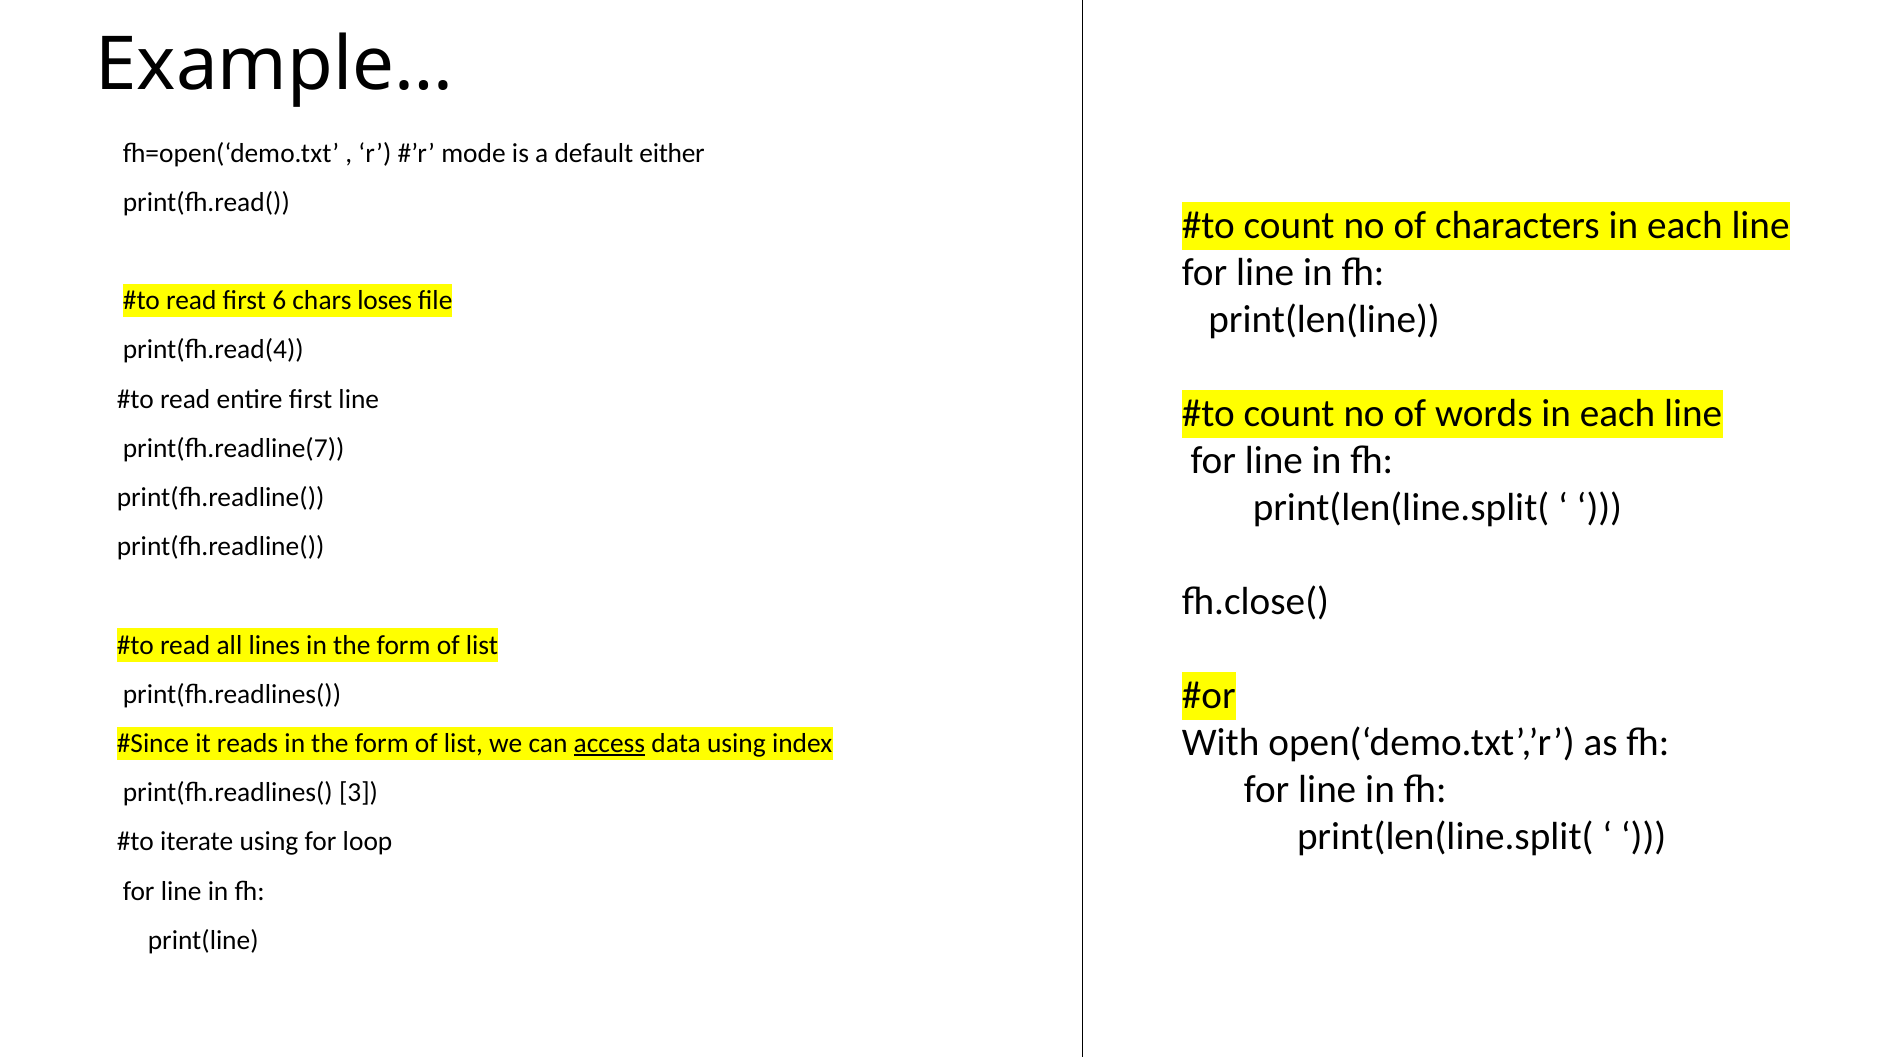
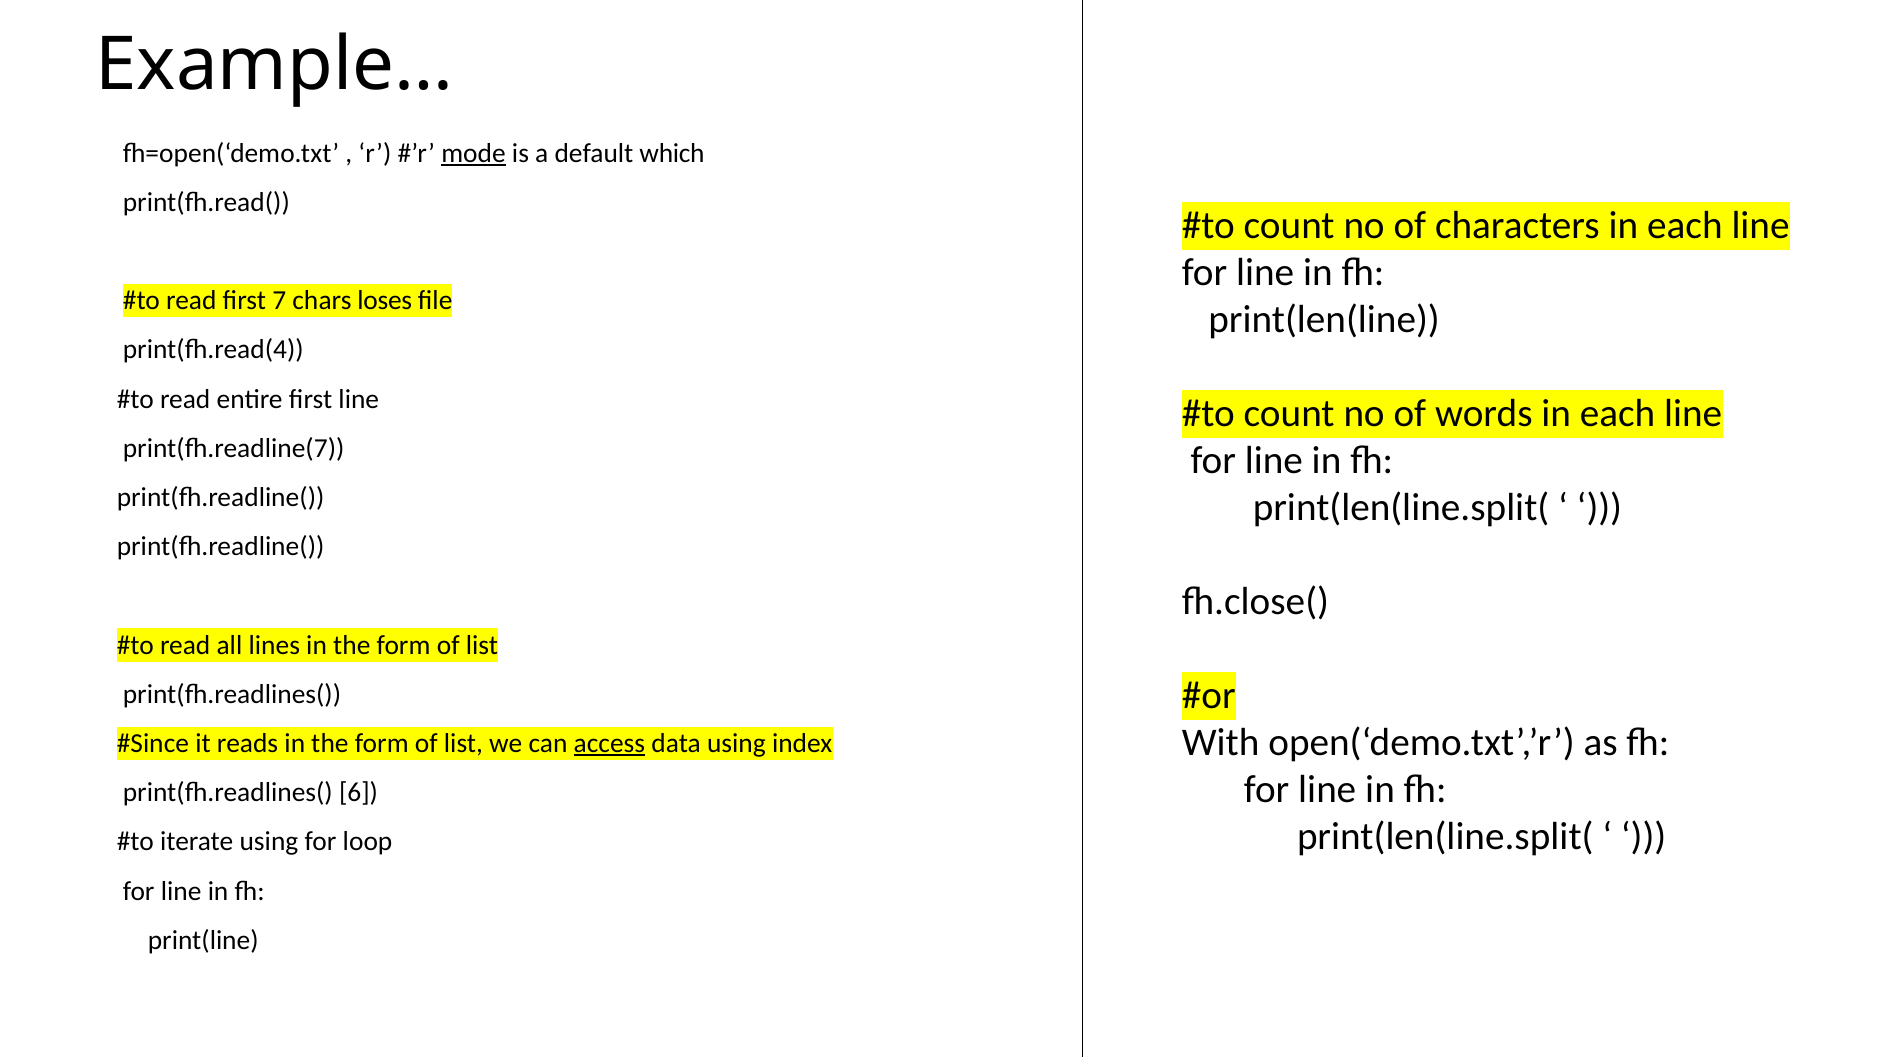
mode underline: none -> present (474, 153)
either: either -> which (672, 153)
6: 6 -> 7 (279, 301)
3: 3 -> 6 (359, 793)
